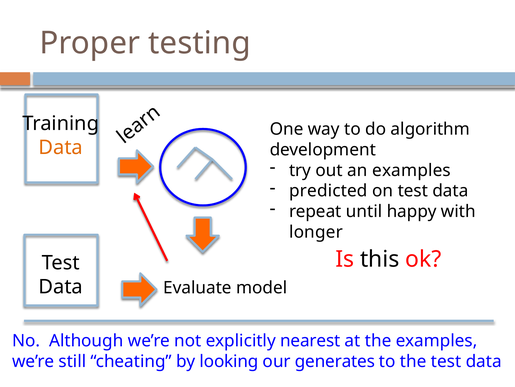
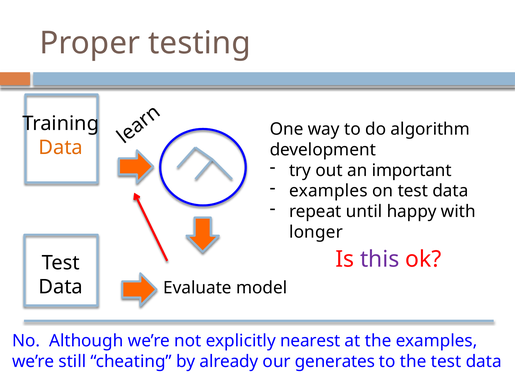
an examples: examples -> important (412, 170)
predicted: predicted -> examples (328, 191)
this colour: black -> purple (380, 259)
looking: looking -> already (229, 361)
